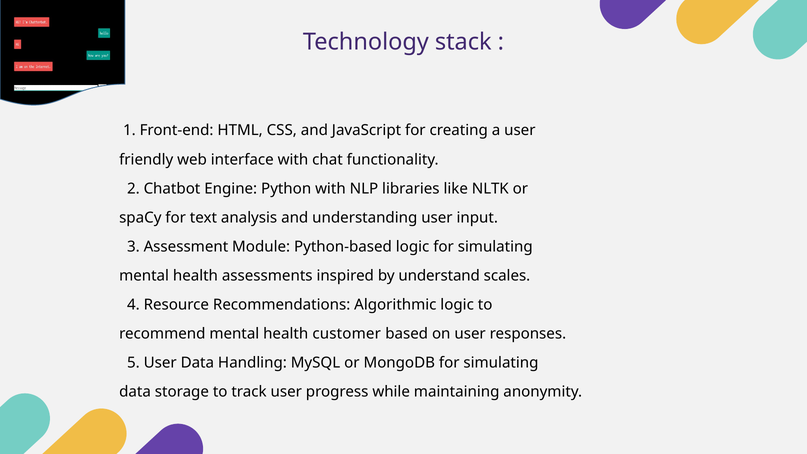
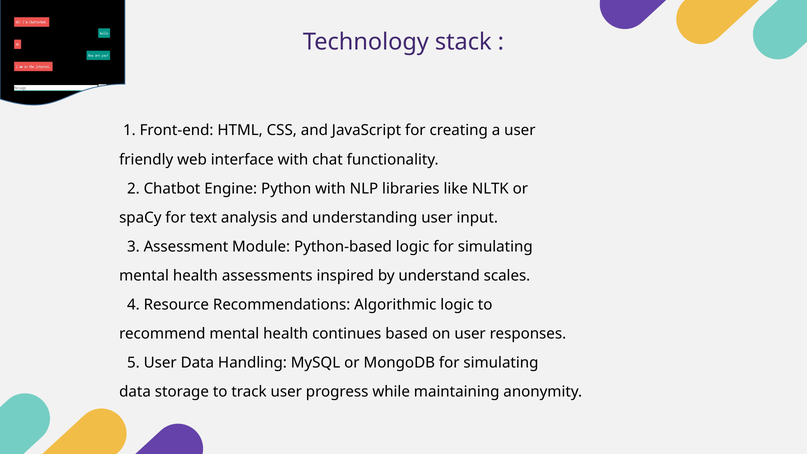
customer: customer -> continues (347, 334)
